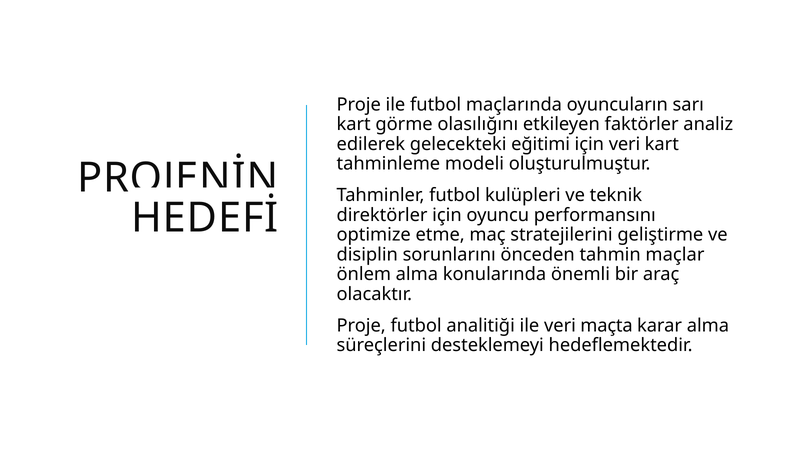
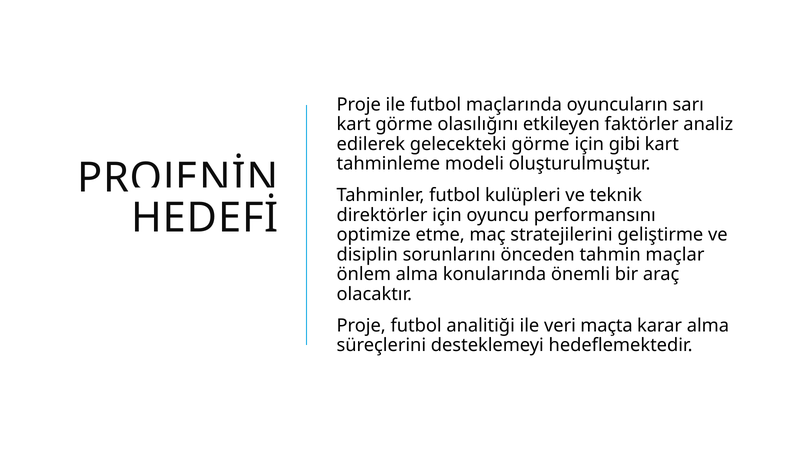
gelecekteki eğitimi: eğitimi -> görme (540, 144)
için veri: veri -> gibi (625, 144)
